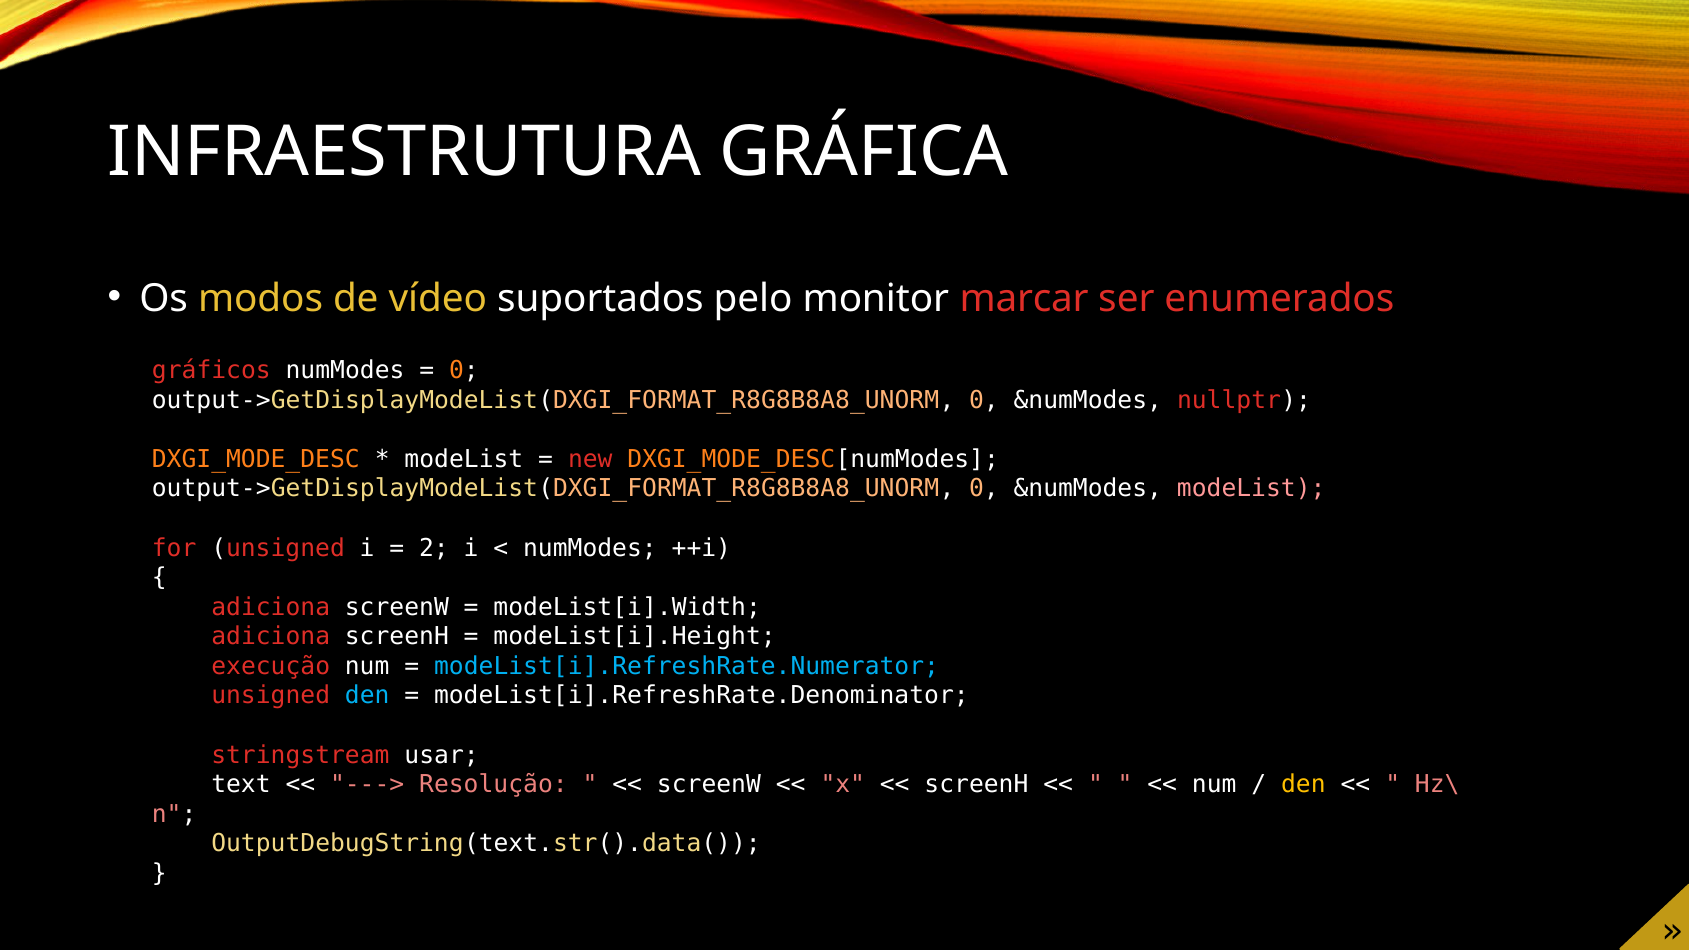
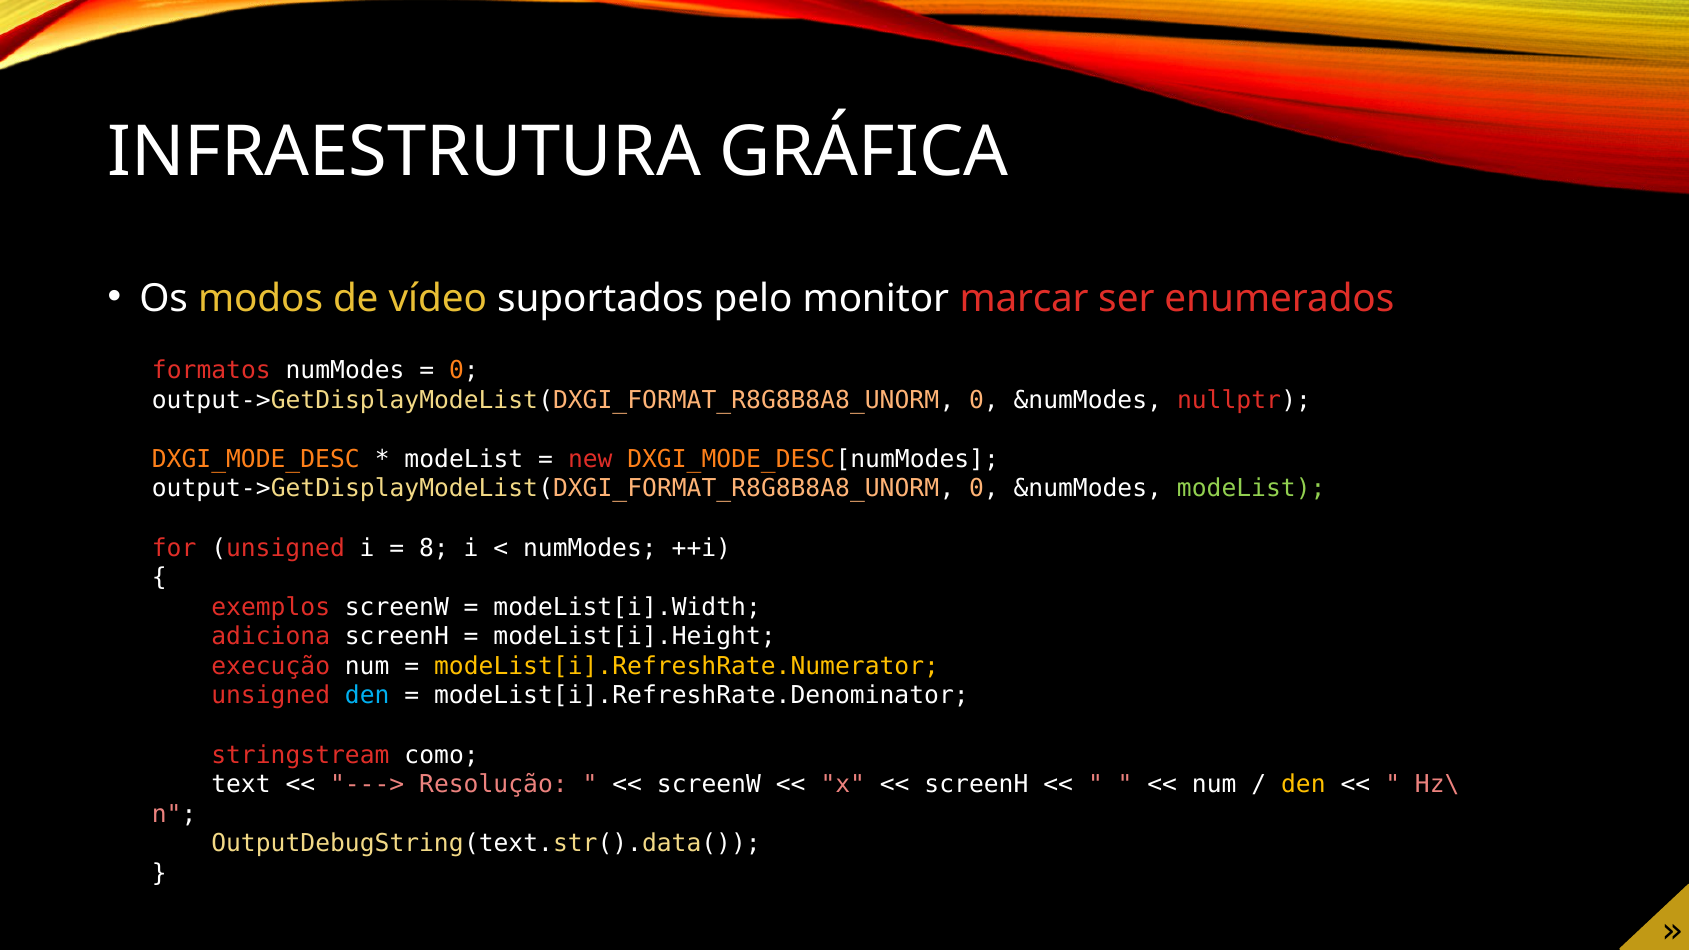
gráficos: gráficos -> formatos (211, 370)
modeList colour: pink -> light green (1251, 489)
2: 2 -> 8 (434, 548)
adiciona: adiciona -> exemplos (271, 607)
modeList[i].RefreshRate.Numerator colour: light blue -> yellow (687, 666)
usar: usar -> como (442, 755)
